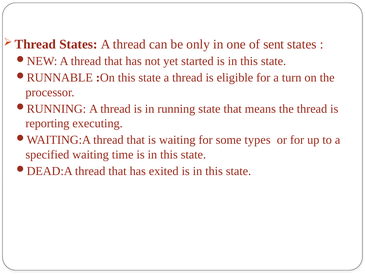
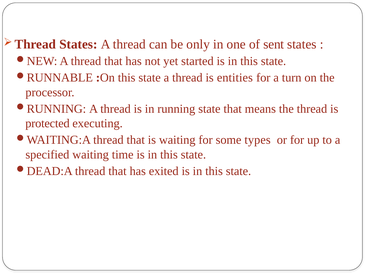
eligible: eligible -> entities (235, 78)
reporting: reporting -> protected (47, 123)
